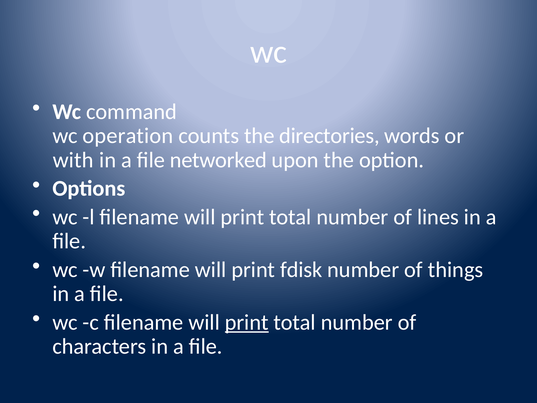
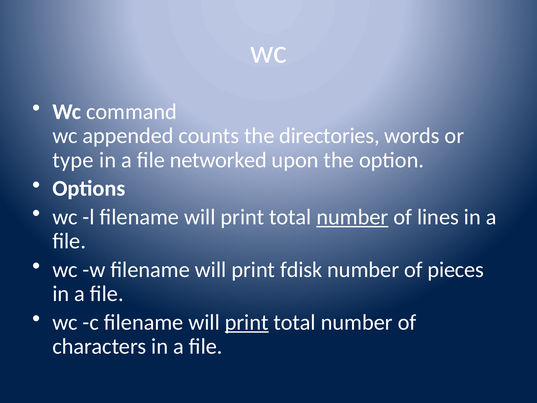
operation: operation -> appended (128, 136)
with: with -> type (73, 160)
number underline: none -> present (352, 217)
things: things -> pieces (456, 270)
